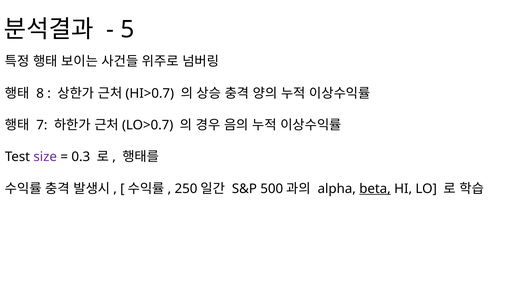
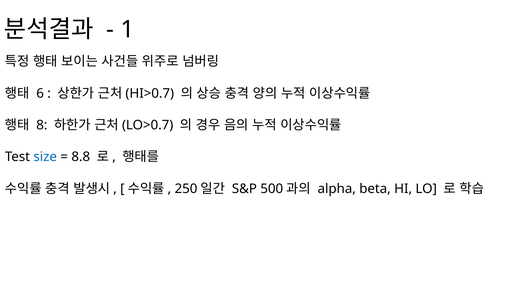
5: 5 -> 1 (127, 30)
8: 8 -> 6 (40, 94)
7: 7 -> 8 (42, 125)
size colour: purple -> blue (45, 157)
0.3: 0.3 -> 8.8 (81, 157)
beta underline: present -> none (375, 189)
